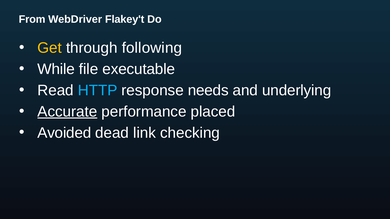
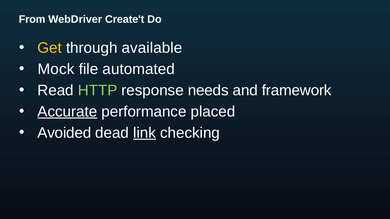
Flakey't: Flakey't -> Create't (125, 19)
following: following -> available (152, 48)
While: While -> Mock (56, 69)
executable: executable -> automated (139, 69)
HTTP colour: light blue -> light green (98, 90)
underlying: underlying -> framework (297, 90)
link underline: none -> present (145, 133)
